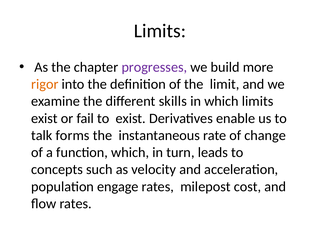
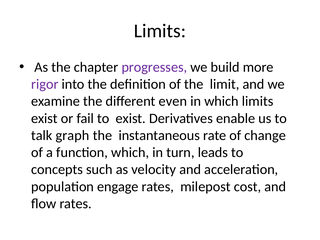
rigor colour: orange -> purple (45, 84)
skills: skills -> even (173, 101)
forms: forms -> graph (72, 135)
